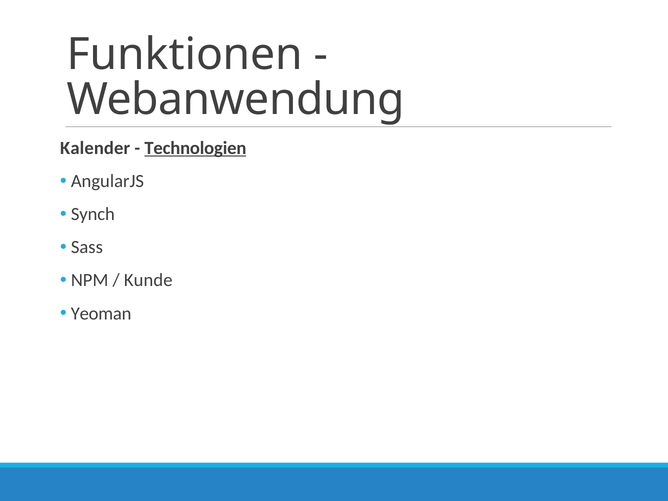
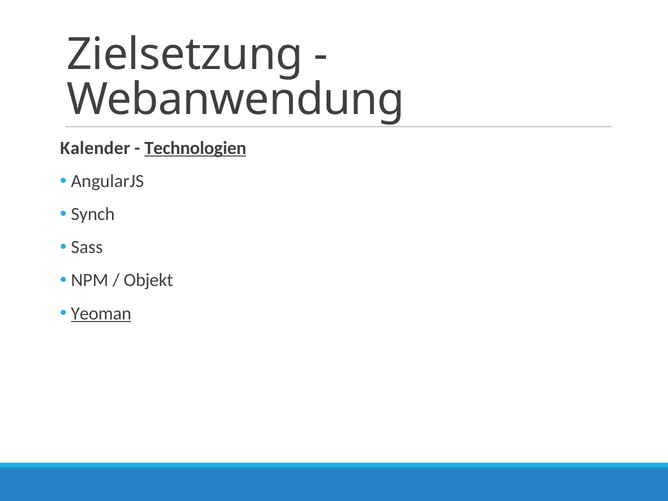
Funktionen: Funktionen -> Zielsetzung (185, 54)
Kunde: Kunde -> Objekt (148, 280)
Yeoman underline: none -> present (101, 313)
